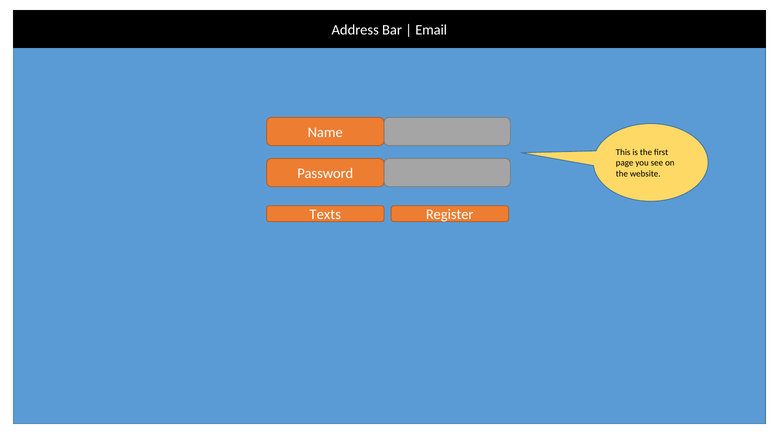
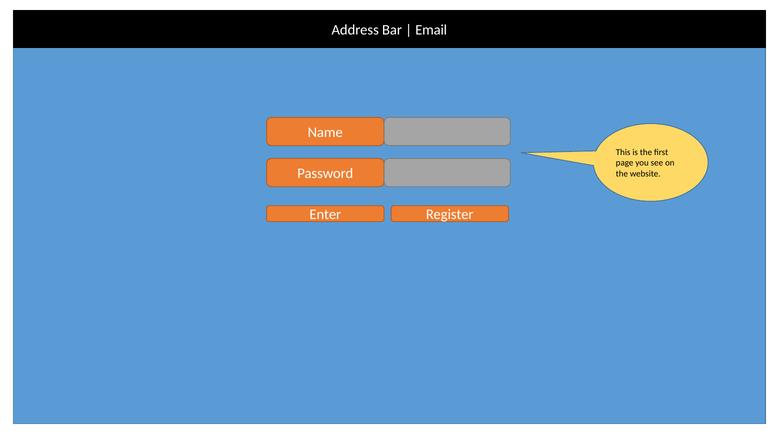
Texts: Texts -> Enter (325, 215)
